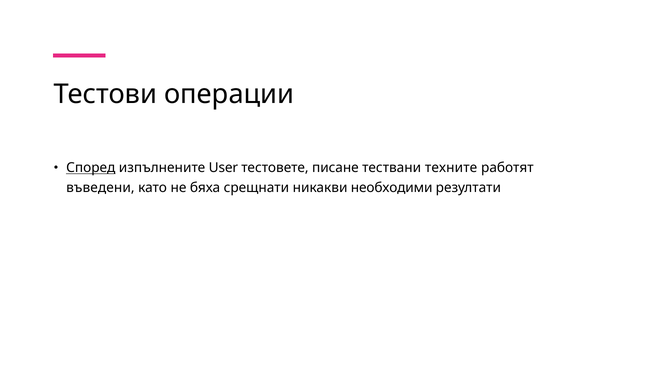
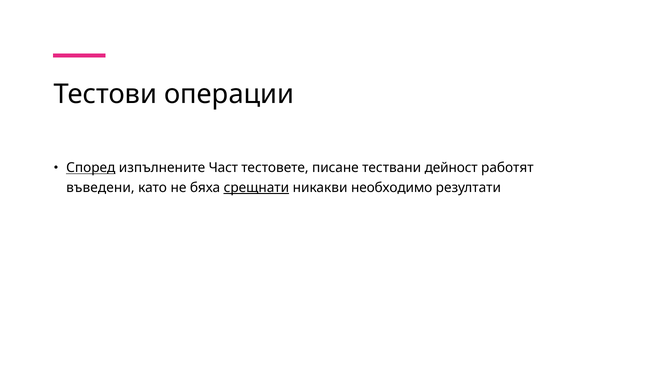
User: User -> Част (223, 168)
техните: техните -> дейност (451, 168)
срещнати underline: none -> present (256, 188)
необходими: необходими -> необходимо (392, 188)
